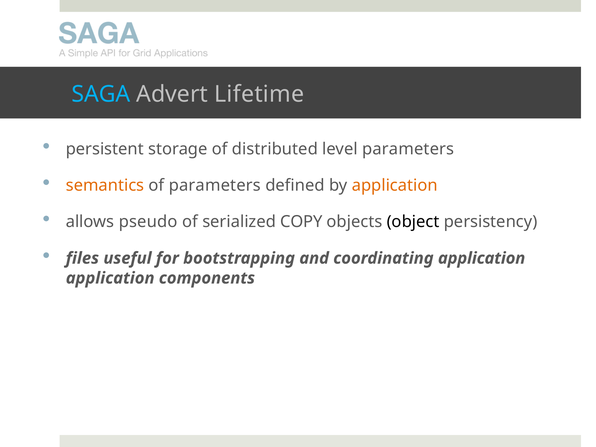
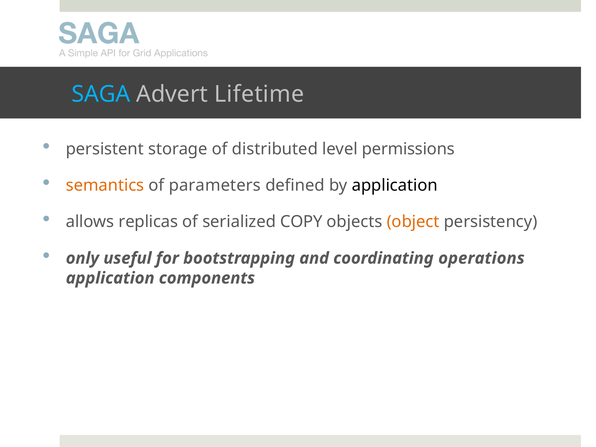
level parameters: parameters -> permissions (408, 149)
application colour: orange -> black (395, 185)
pseudo: pseudo -> replicas (148, 222)
object colour: black -> orange (413, 222)
files: files -> only (82, 258)
coordinating application: application -> operations (481, 258)
